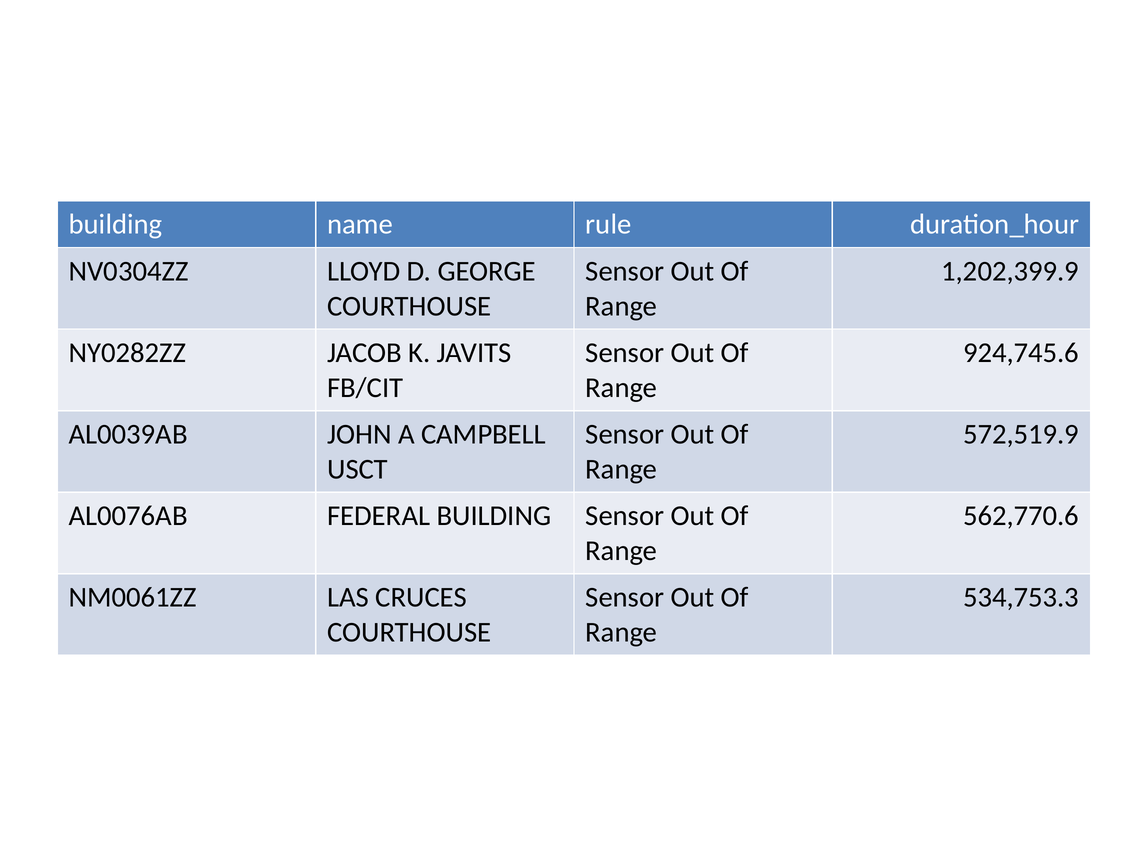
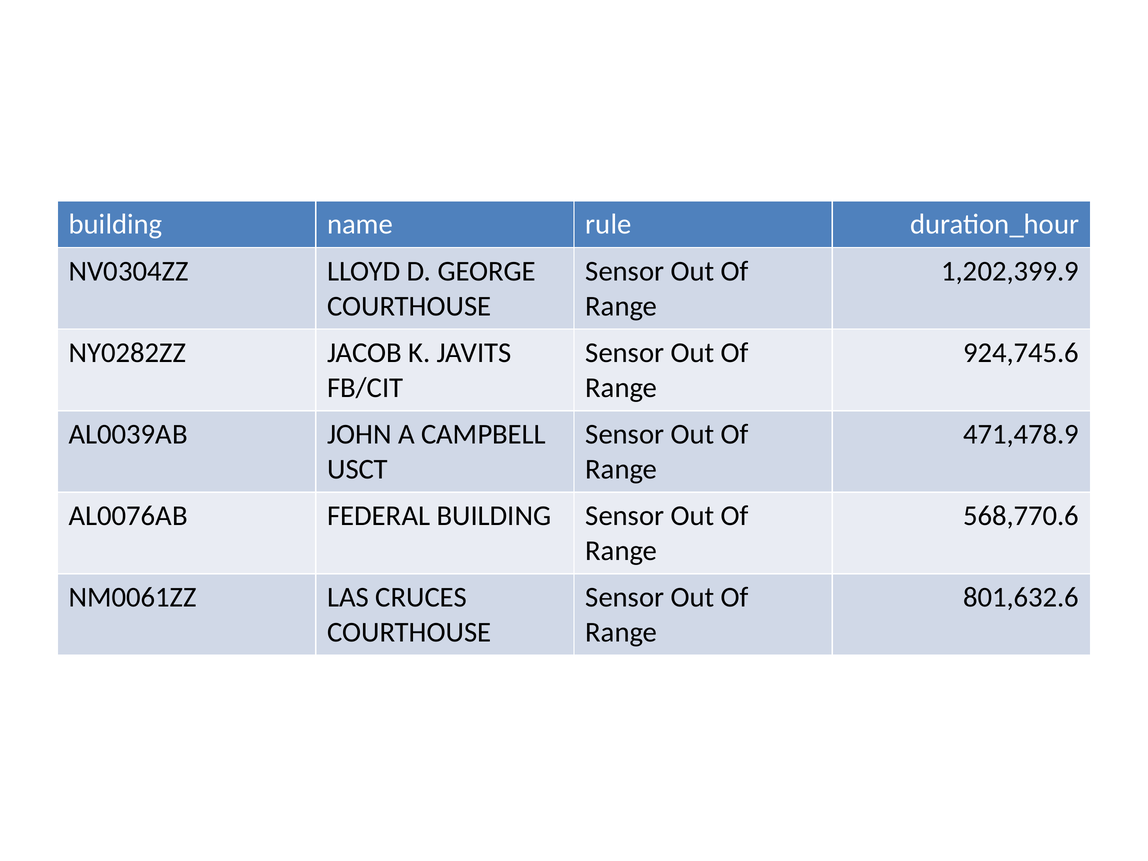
572,519.9: 572,519.9 -> 471,478.9 (1021, 434)
562,770.6: 562,770.6 -> 568,770.6 (1021, 516)
534,753.3: 534,753.3 -> 801,632.6 (1021, 597)
